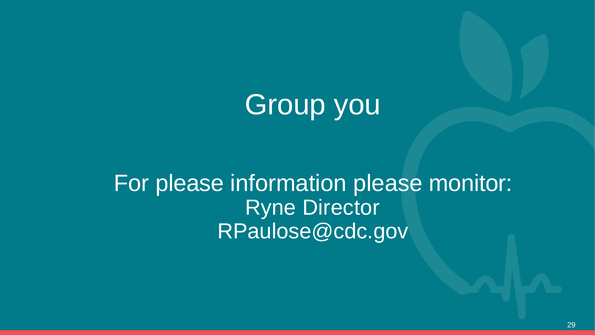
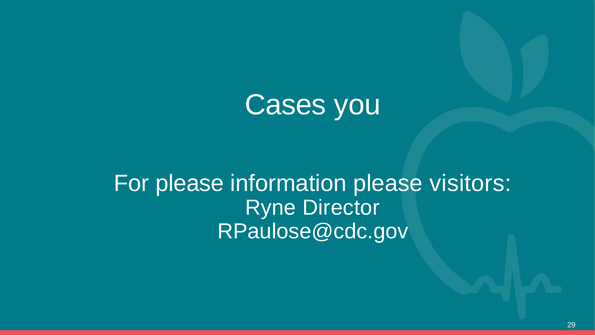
Group: Group -> Cases (285, 105)
monitor: monitor -> visitors (470, 183)
